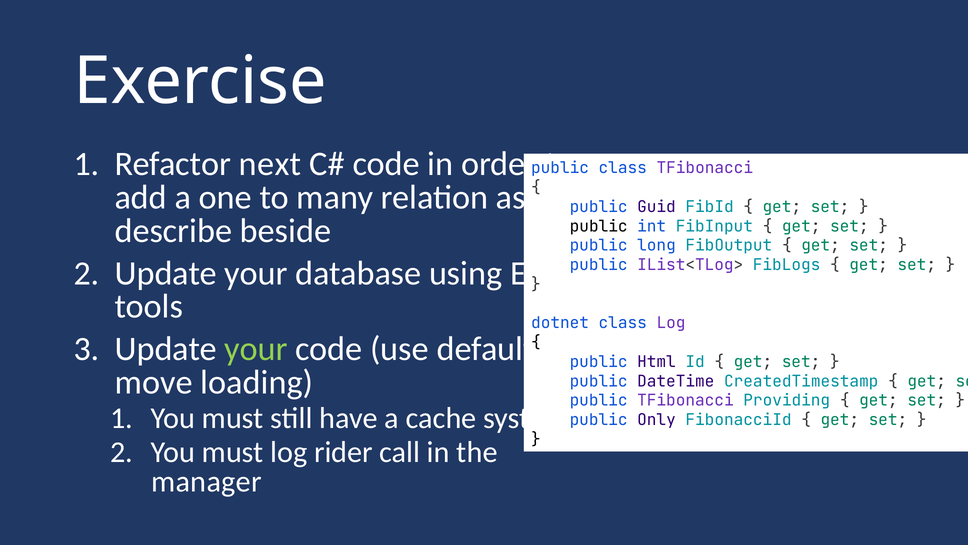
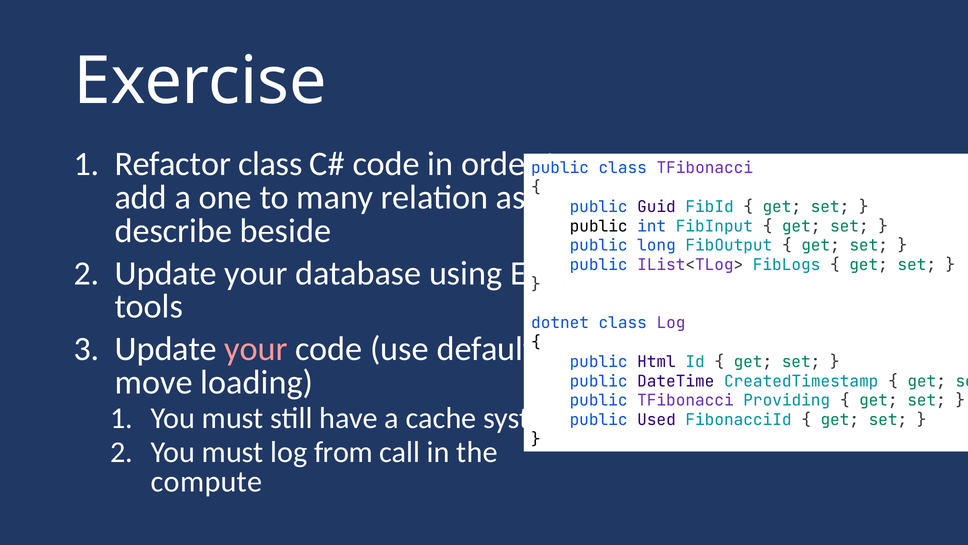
Refactor next: next -> class (270, 164)
your colour: light green -> pink (256, 349)
Only: Only -> Used (657, 420)
rider: rider -> from (343, 452)
manager: manager -> compute (207, 481)
